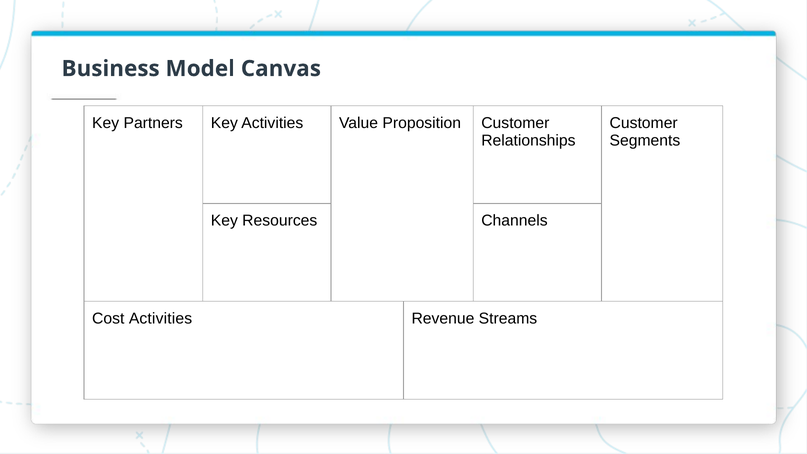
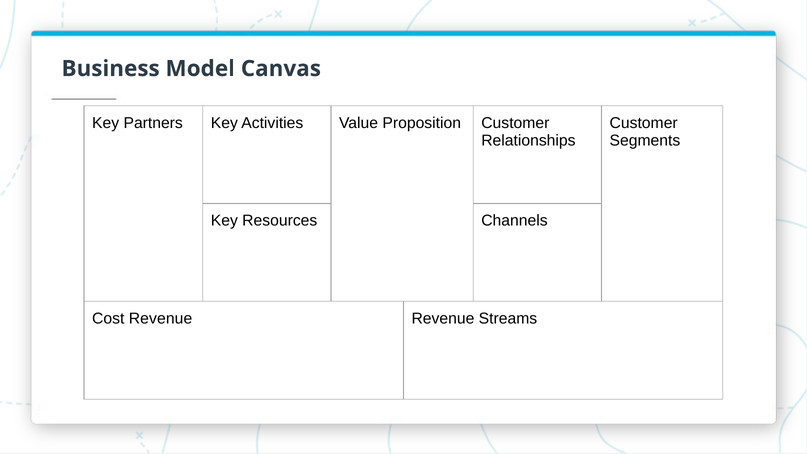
Cost Activities: Activities -> Revenue (161, 318)
